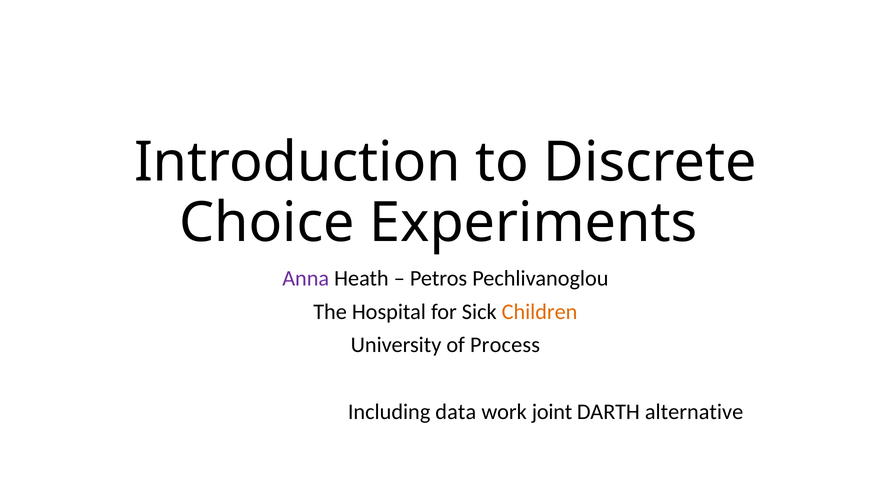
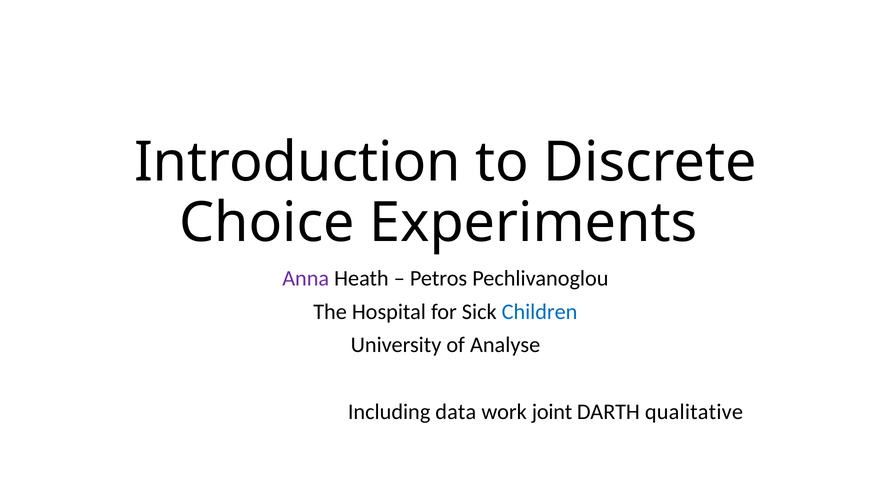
Children colour: orange -> blue (540, 312)
Process: Process -> Analyse (505, 345)
alternative: alternative -> qualitative (694, 412)
